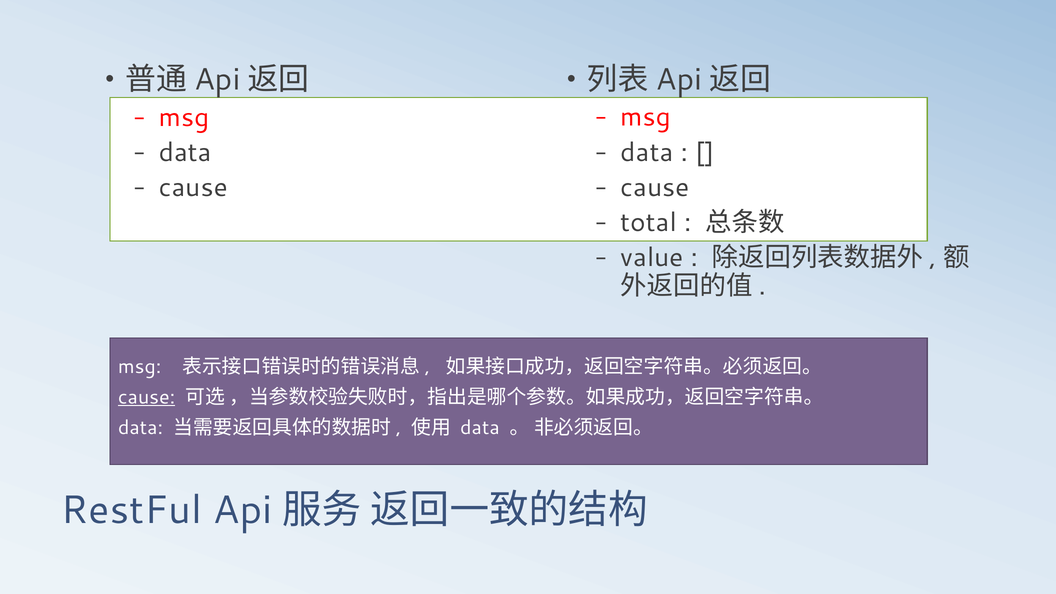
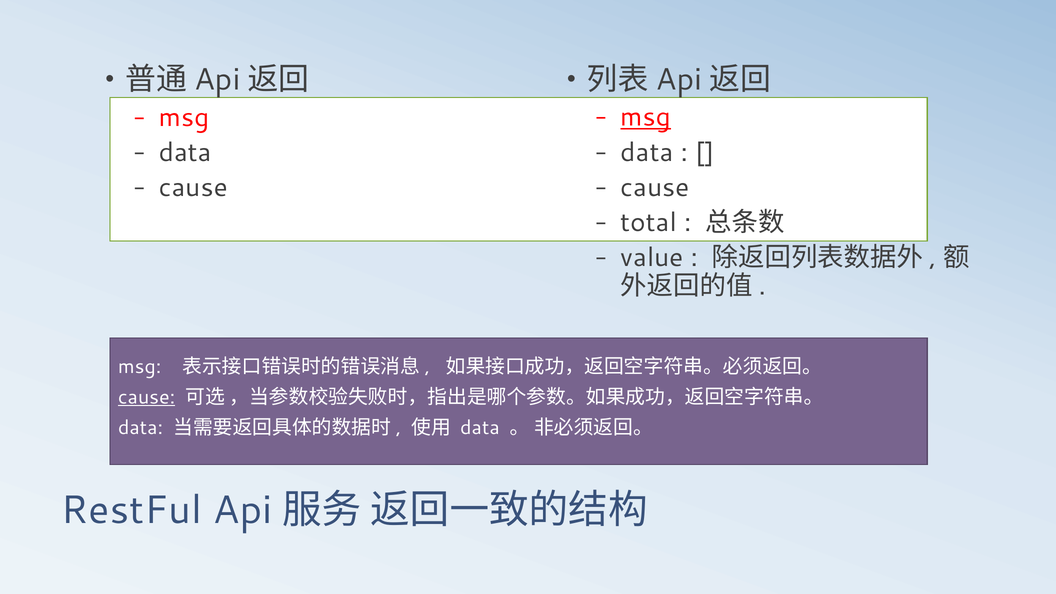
msg underline: none -> present (646, 117)
